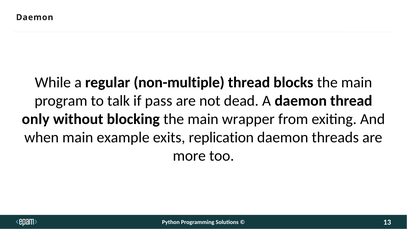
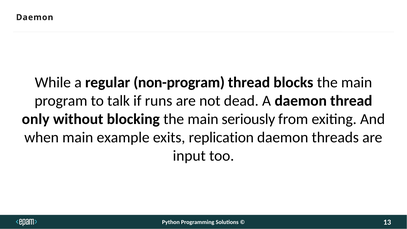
non-multiple: non-multiple -> non-program (179, 82)
pass: pass -> runs (159, 101)
wrapper: wrapper -> seriously (248, 119)
more: more -> input (189, 156)
